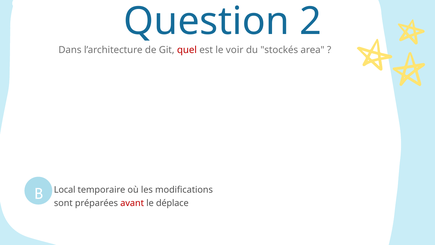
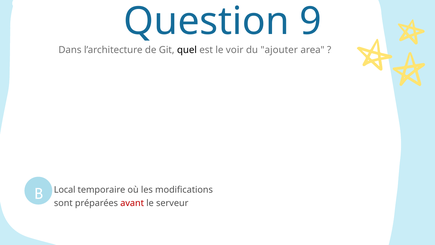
2: 2 -> 9 (311, 21)
quel colour: red -> black (187, 50)
stockés: stockés -> ajouter (279, 50)
déplace: déplace -> serveur (172, 203)
